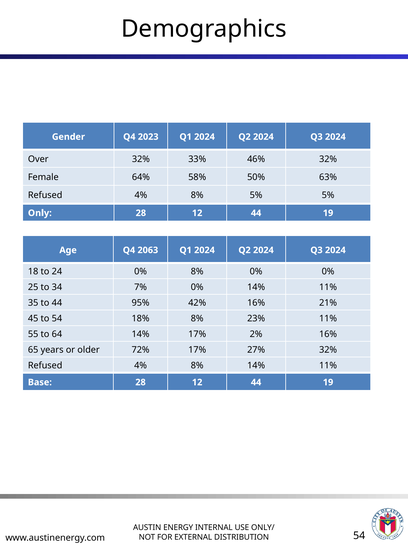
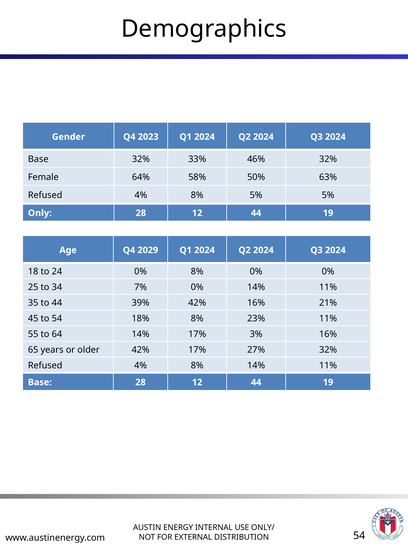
Over: Over -> Base (38, 159)
2063: 2063 -> 2029 (148, 250)
95%: 95% -> 39% (141, 303)
2%: 2% -> 3% (256, 334)
older 72%: 72% -> 42% (141, 350)
